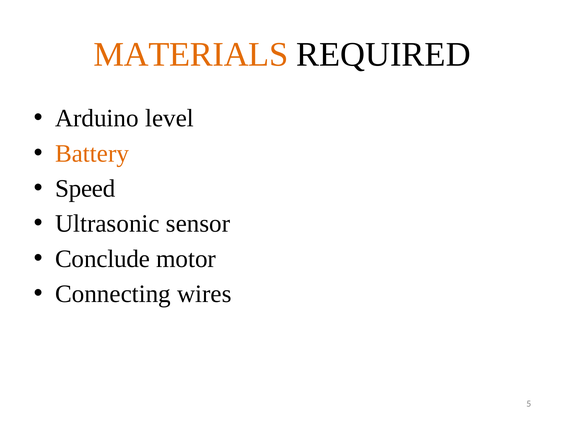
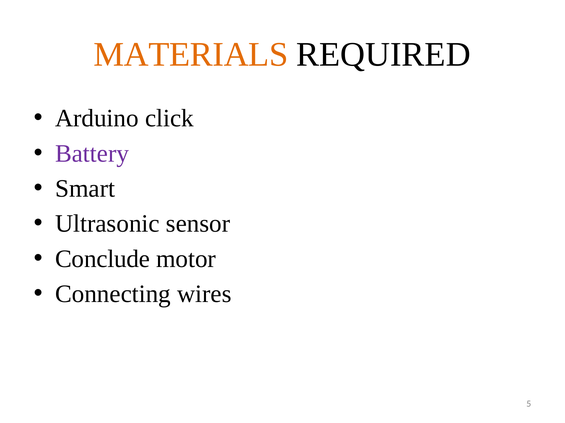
level: level -> click (169, 119)
Battery colour: orange -> purple (92, 154)
Speed: Speed -> Smart (85, 189)
